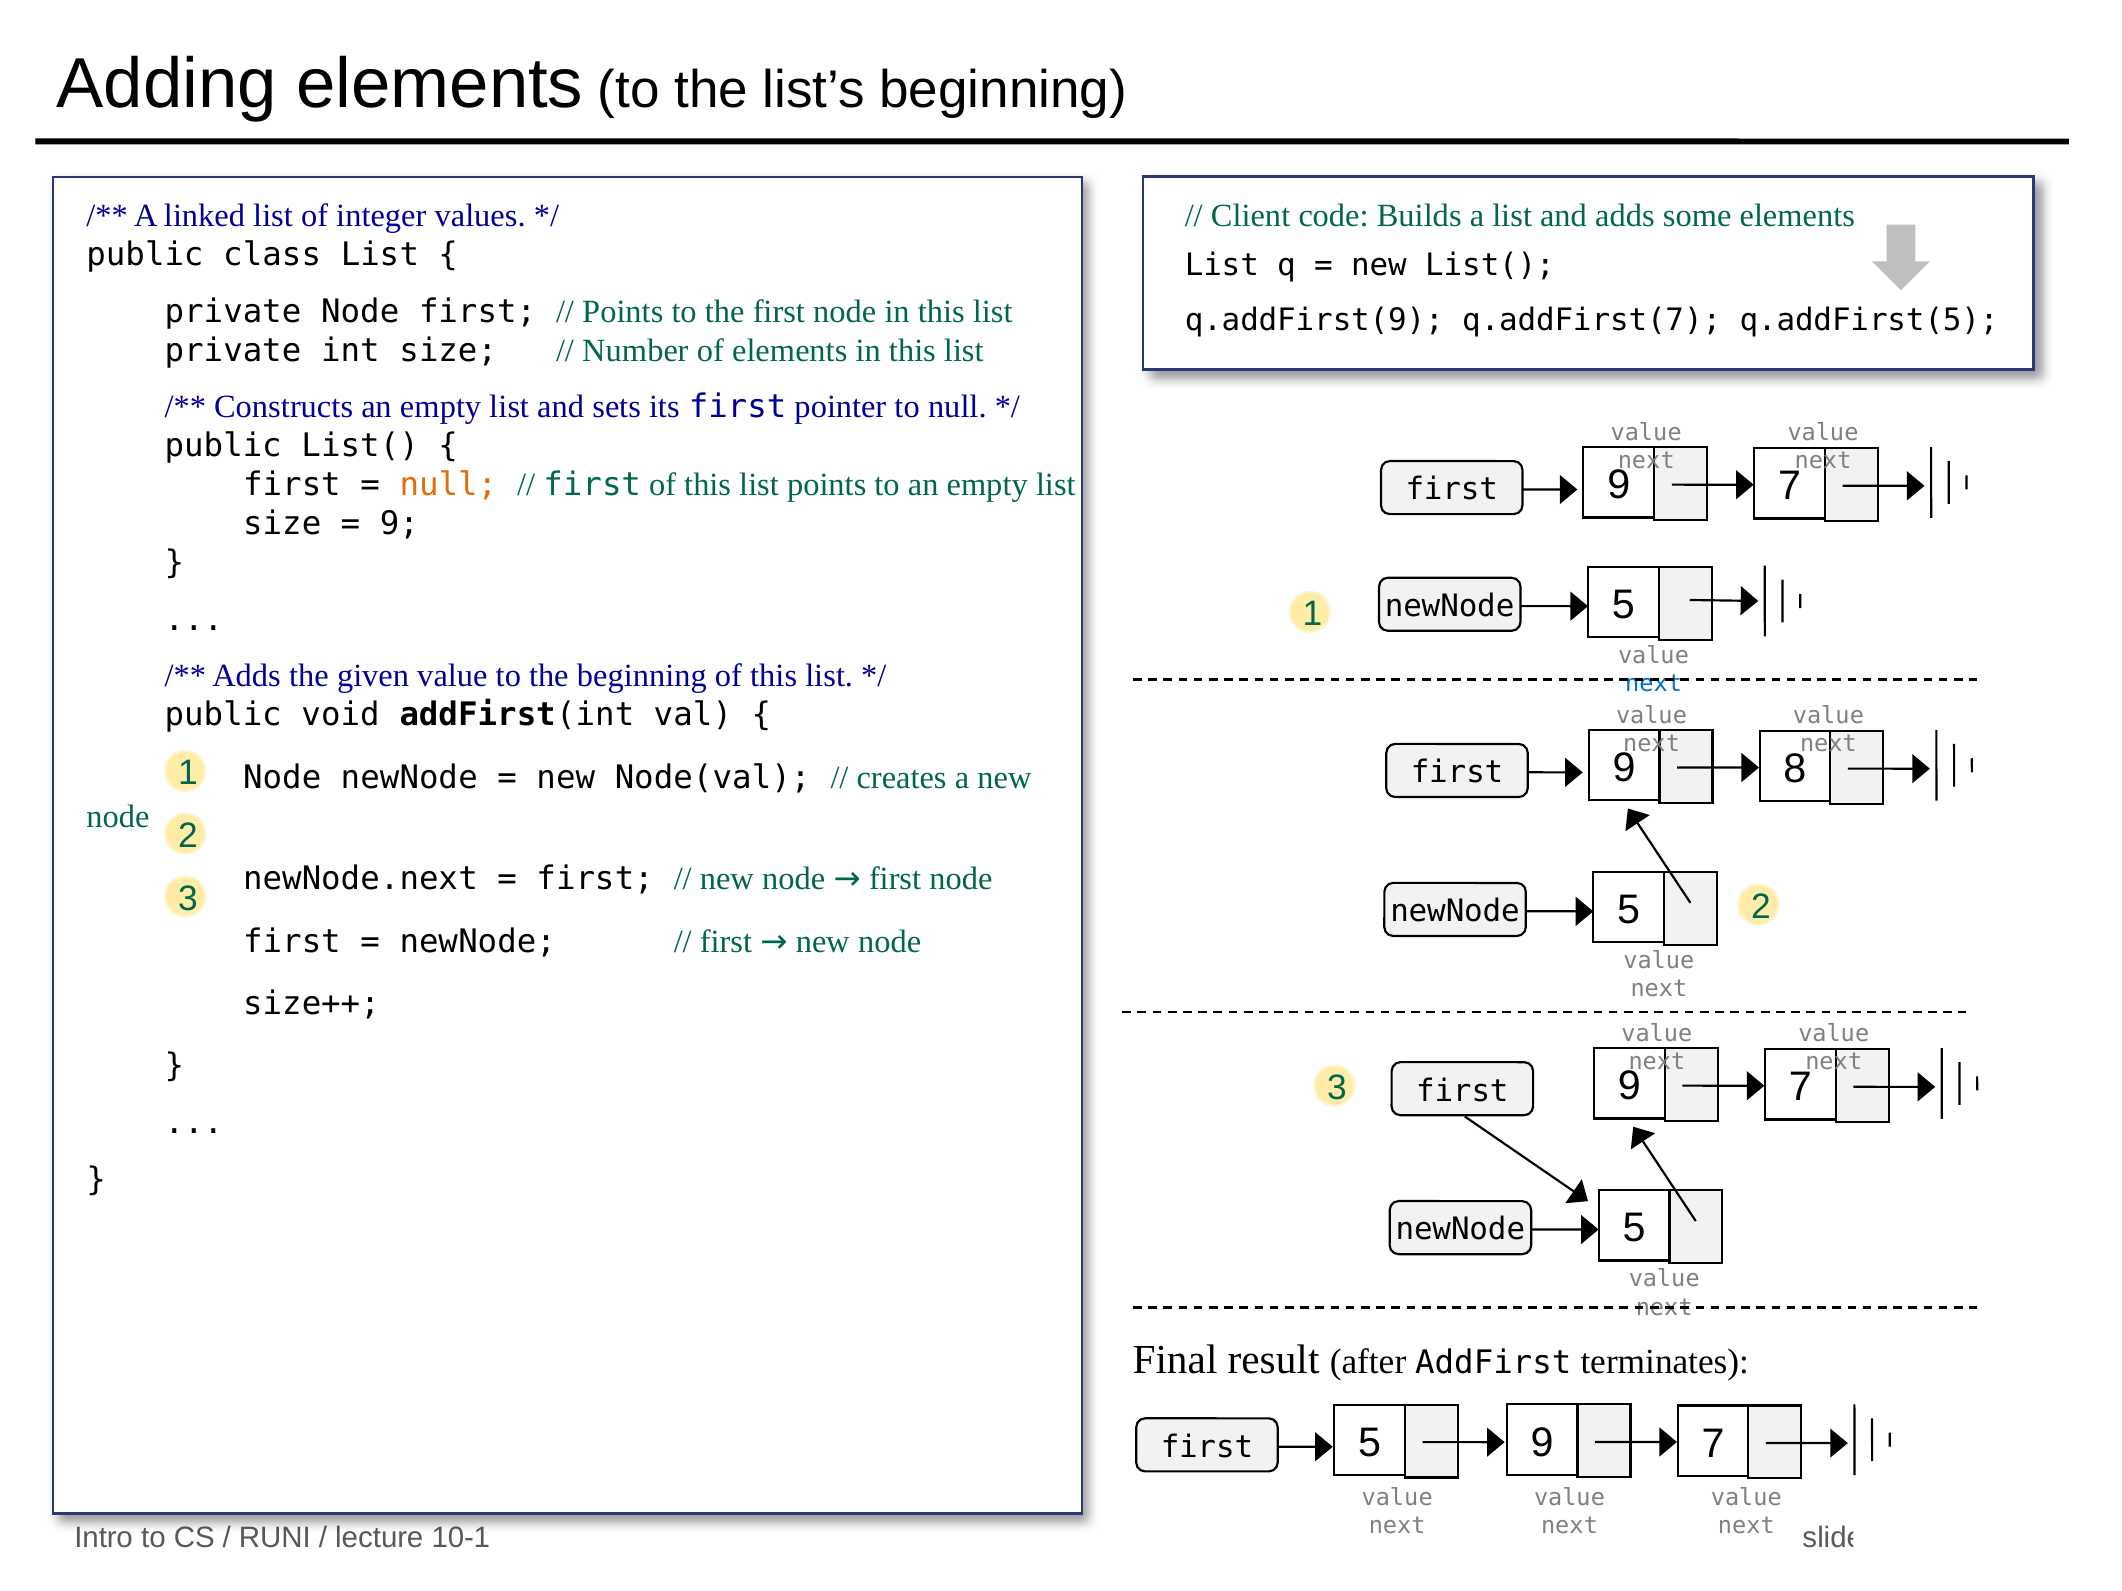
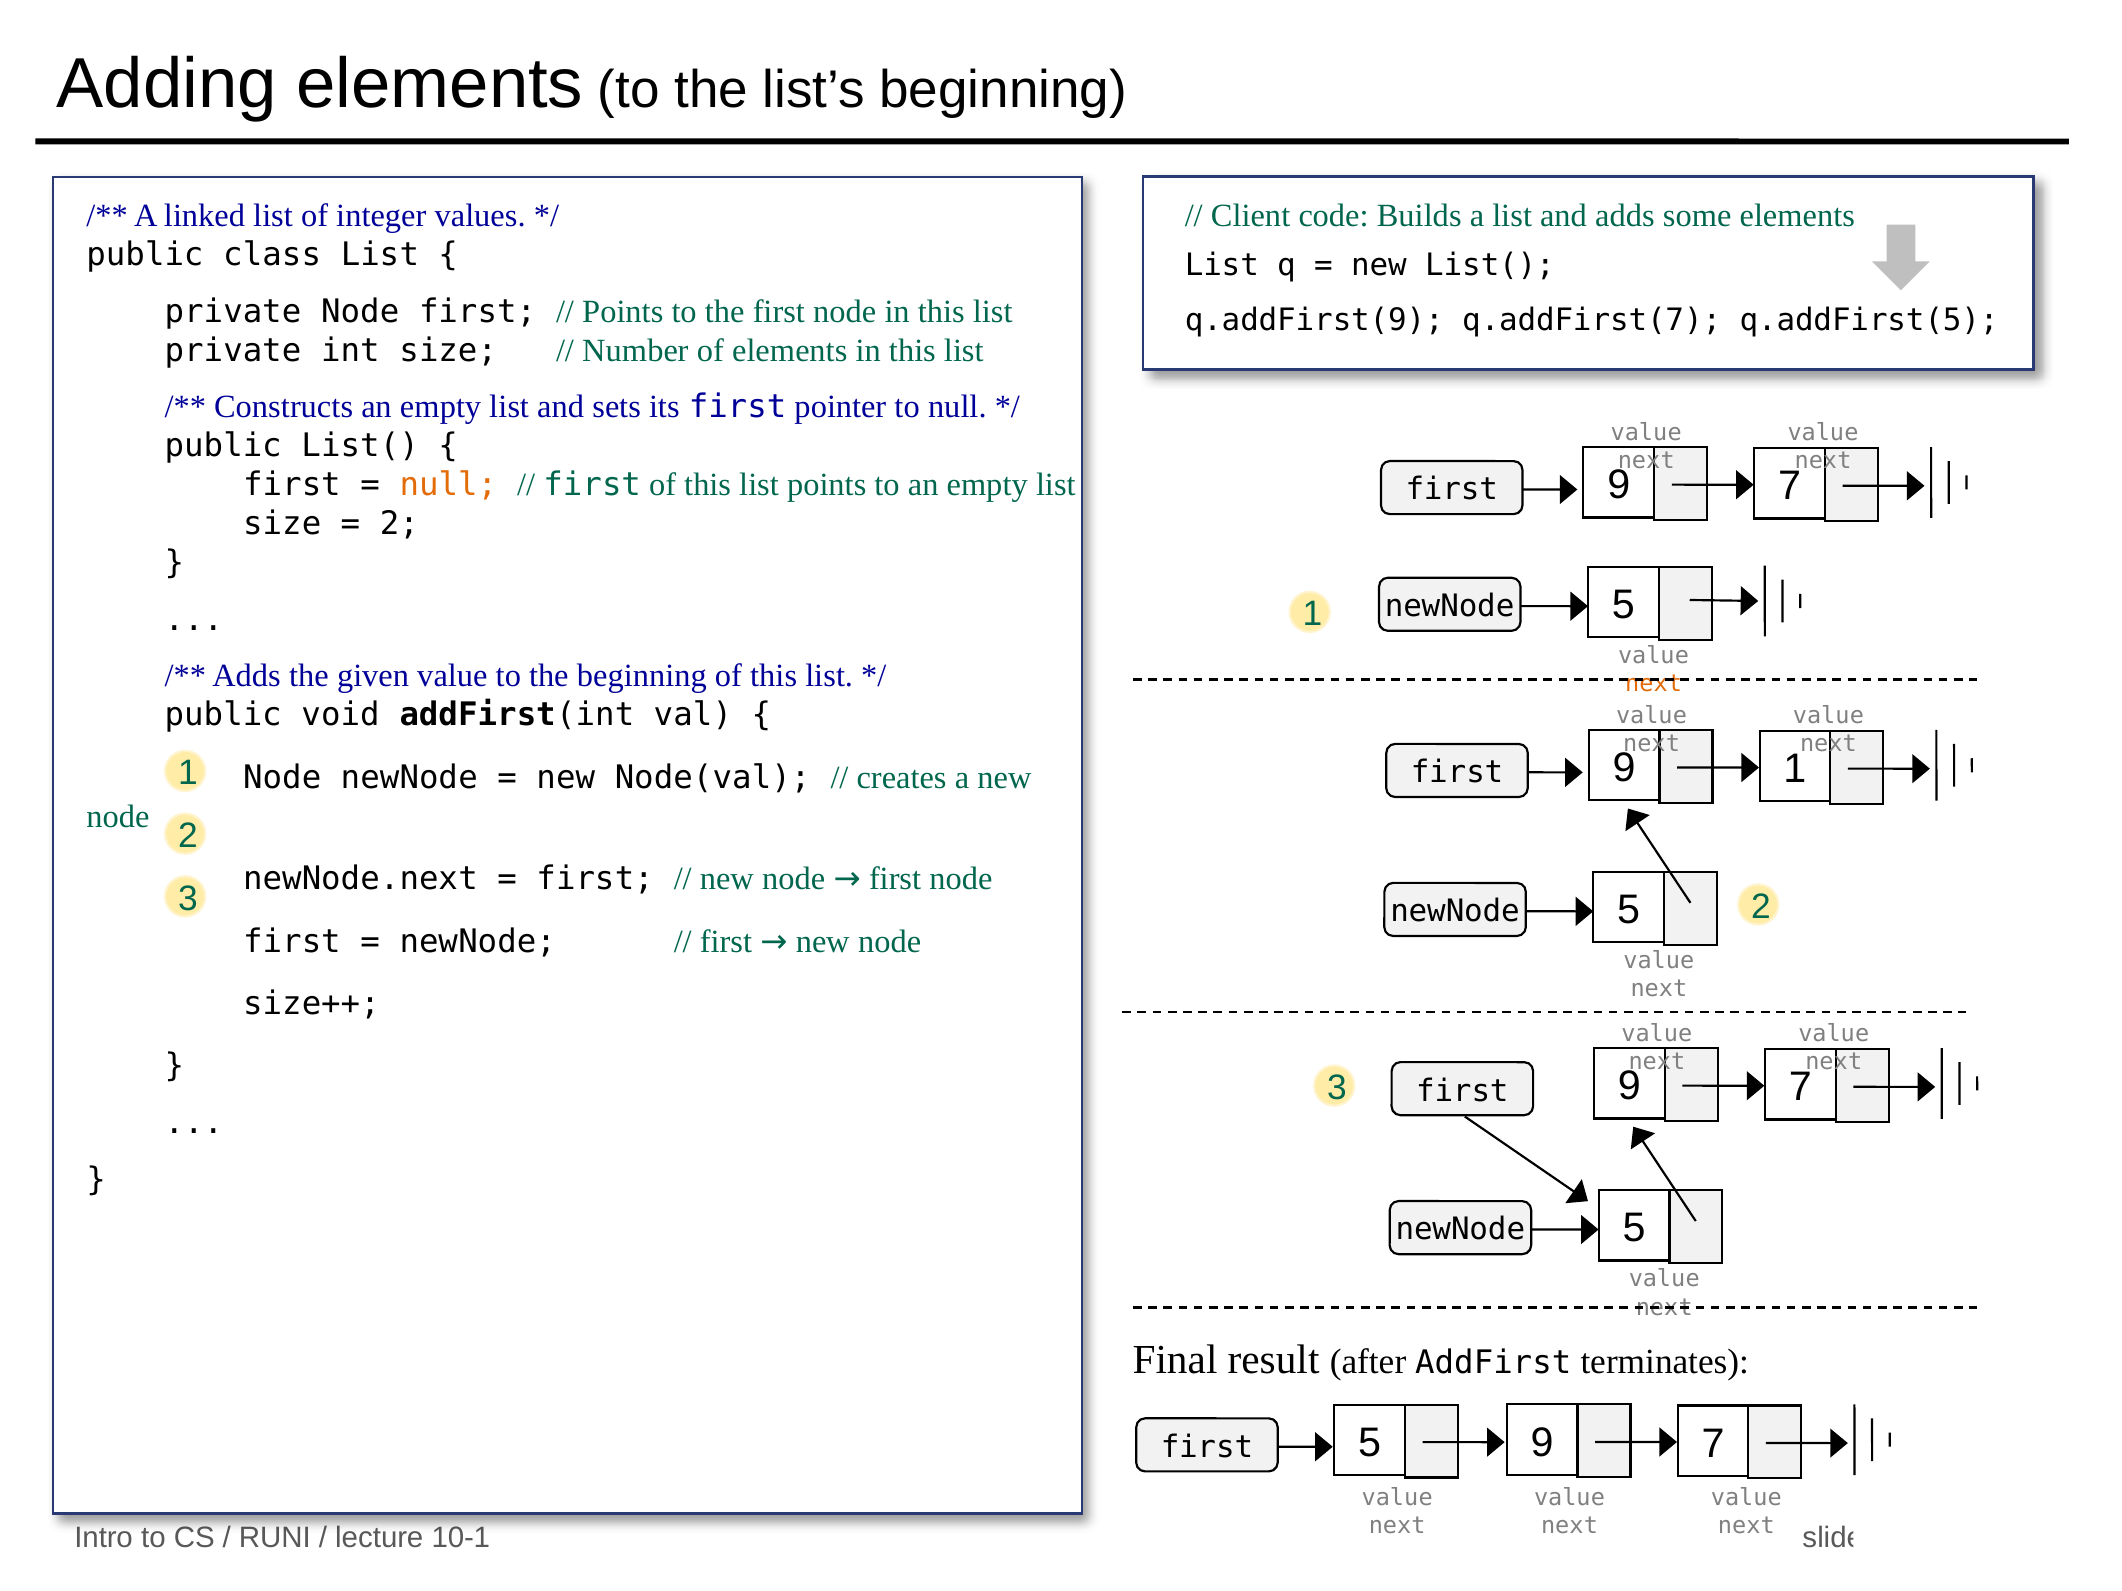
9: 9 -> 2 (399, 524)
next colour: blue -> orange (1654, 684)
9 8: 8 -> 1 (1795, 769)
